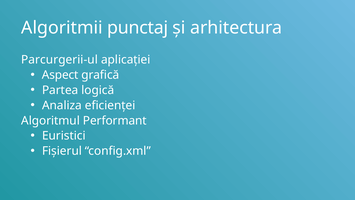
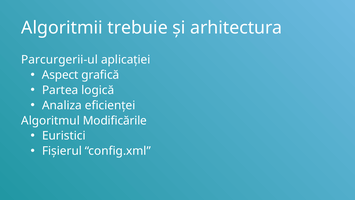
punctaj: punctaj -> trebuie (138, 28)
Performant: Performant -> Modificările (115, 120)
